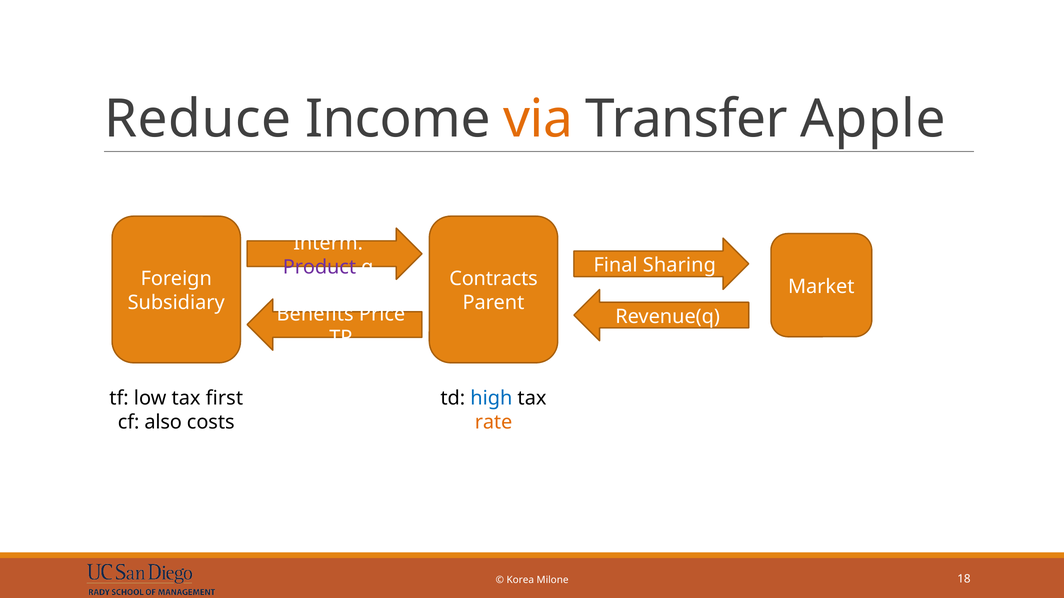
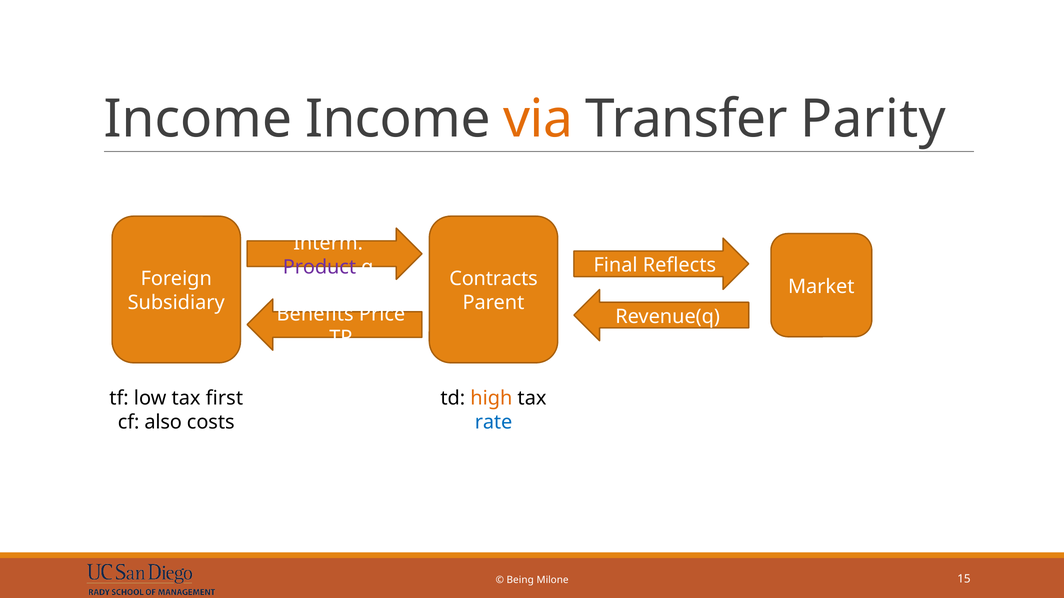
Reduce: Reduce -> Income (198, 119)
Apple: Apple -> Parity (873, 119)
Sharing: Sharing -> Reflects (679, 265)
high colour: blue -> orange (491, 399)
rate colour: orange -> blue (494, 422)
Korea: Korea -> Being (520, 580)
18: 18 -> 15 (964, 580)
